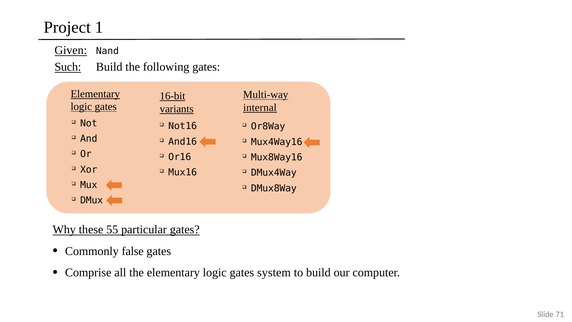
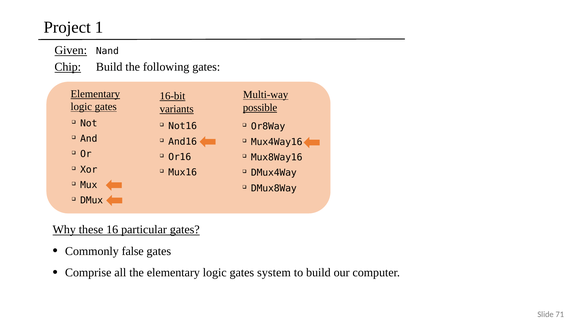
Such: Such -> Chip (68, 67)
internal: internal -> possible (260, 108)
55: 55 -> 16 (112, 229)
